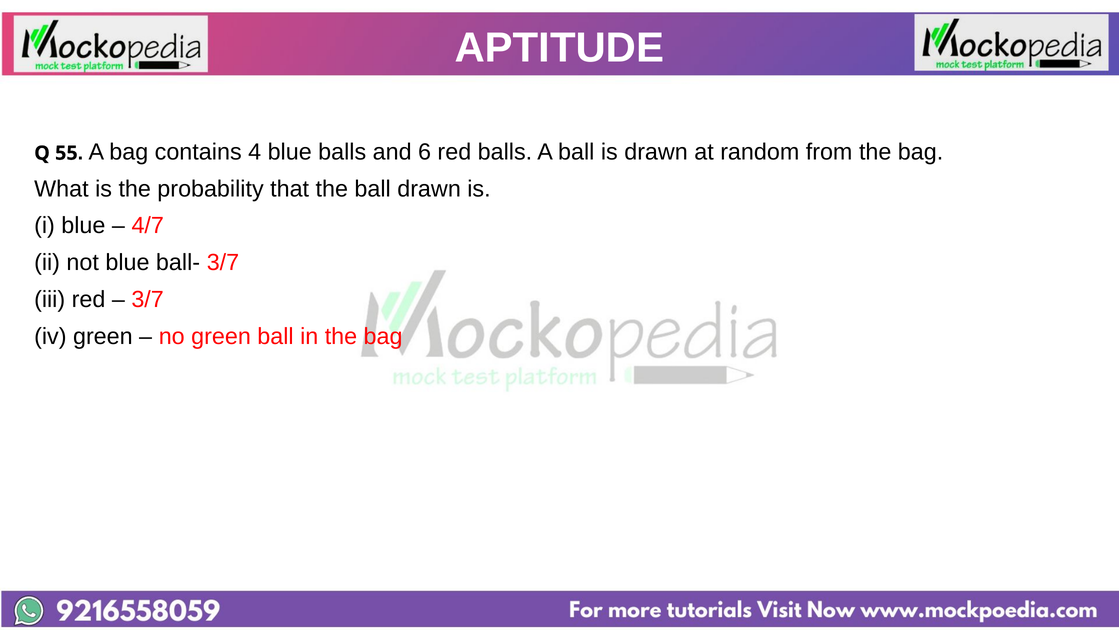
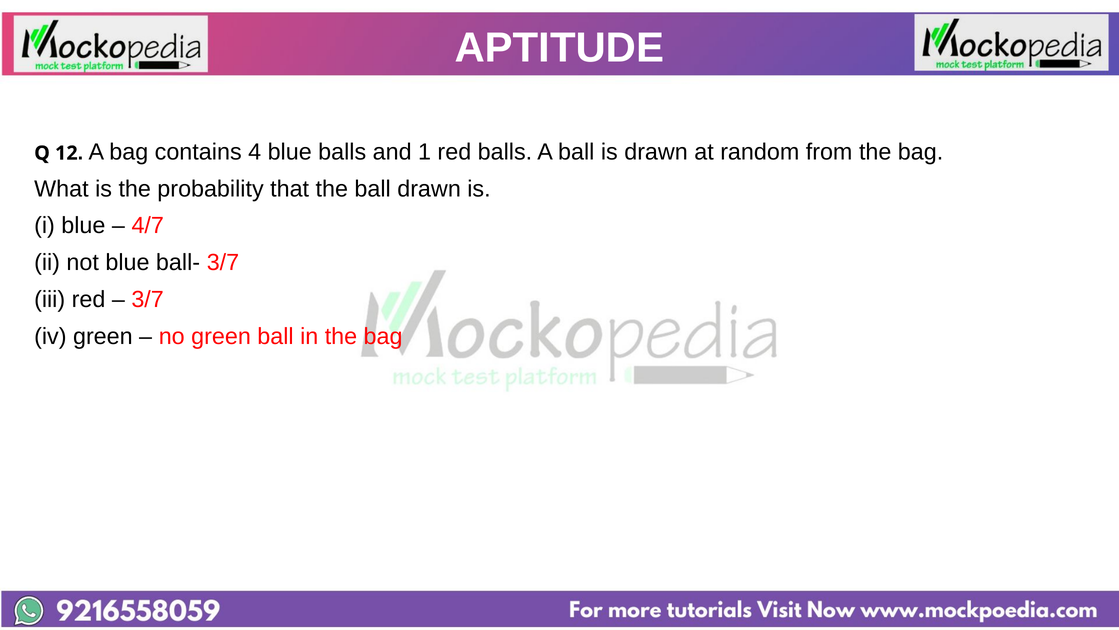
55: 55 -> 12 (66, 153)
6: 6 -> 1 (425, 152)
